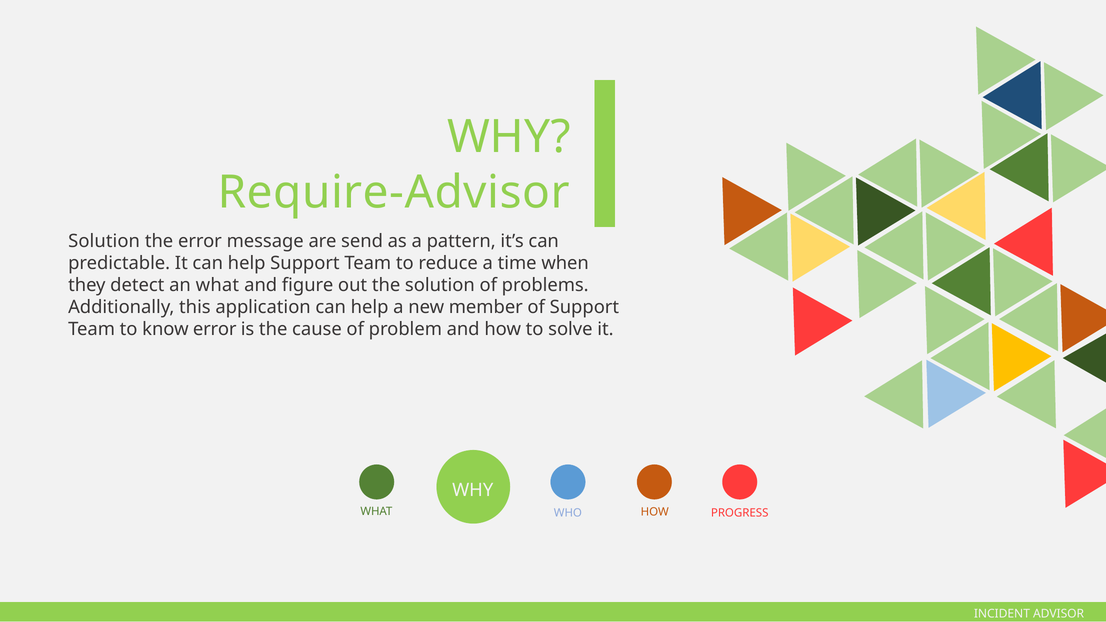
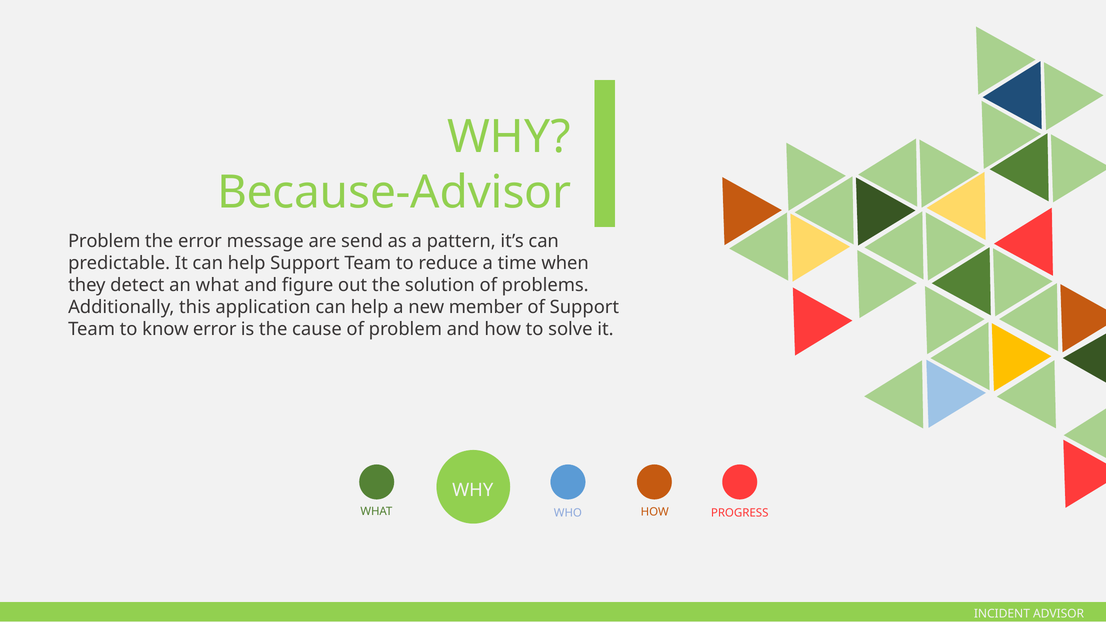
Require-Advisor: Require-Advisor -> Because-Advisor (394, 192)
Solution: Solution -> Problem (104, 241)
